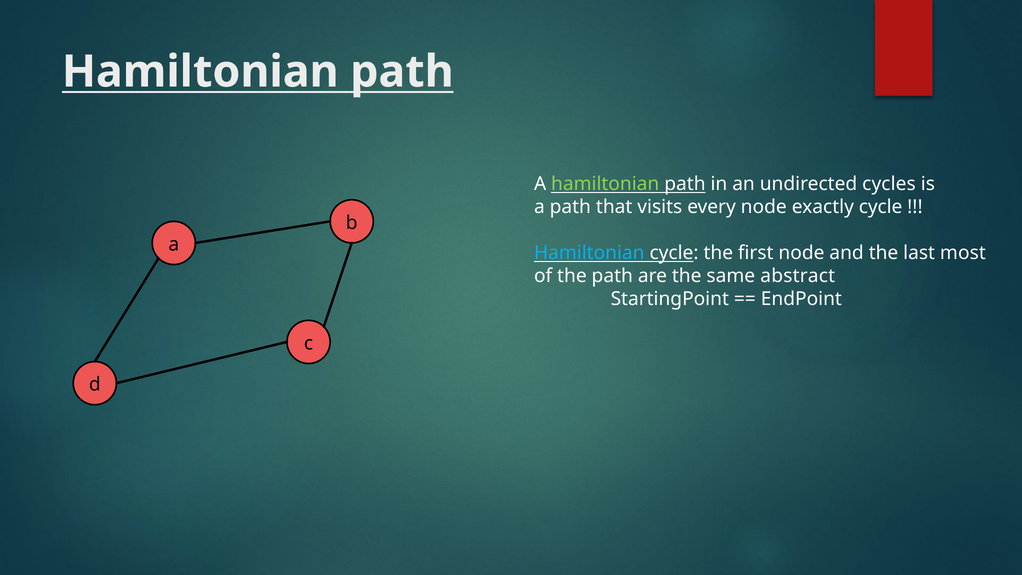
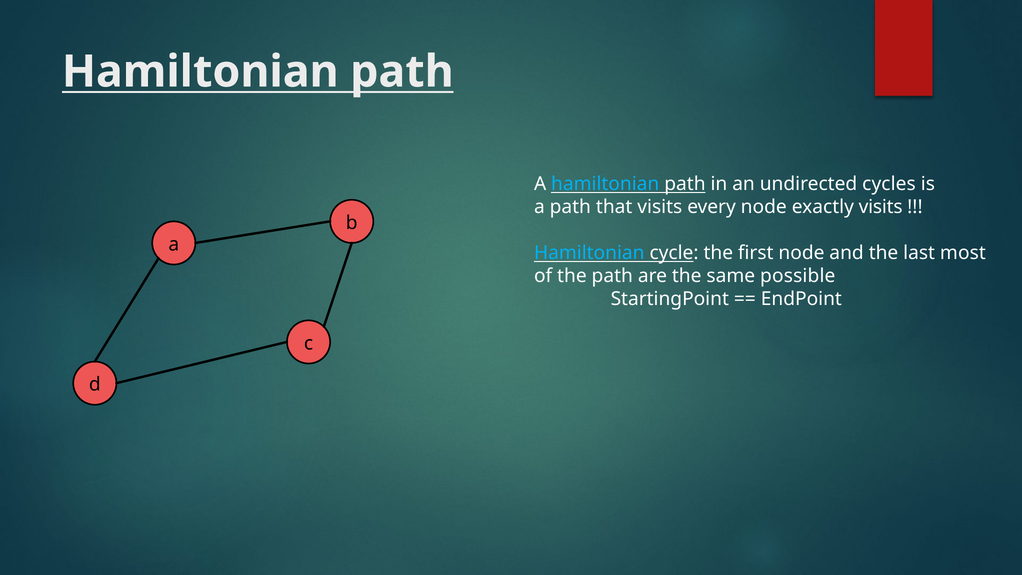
hamiltonian colour: light green -> light blue (605, 184)
exactly cycle: cycle -> visits (881, 207)
abstract: abstract -> possible (798, 276)
